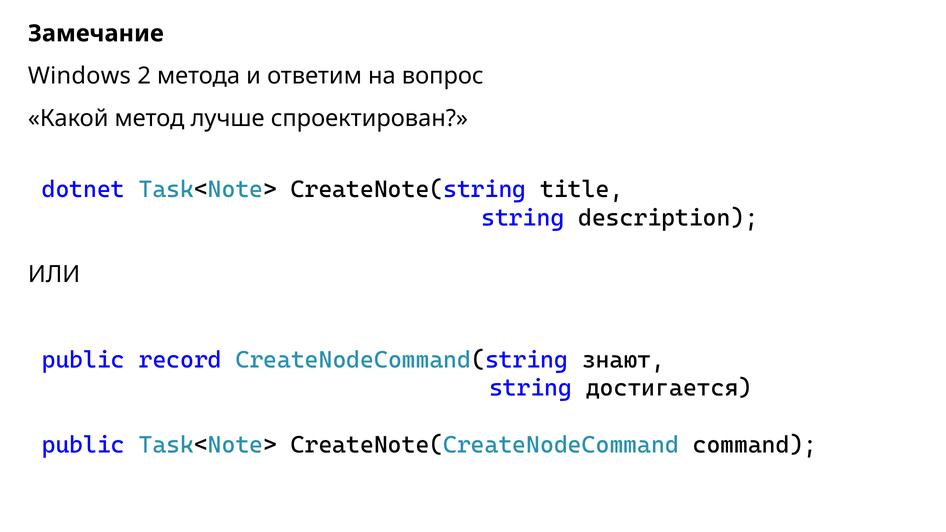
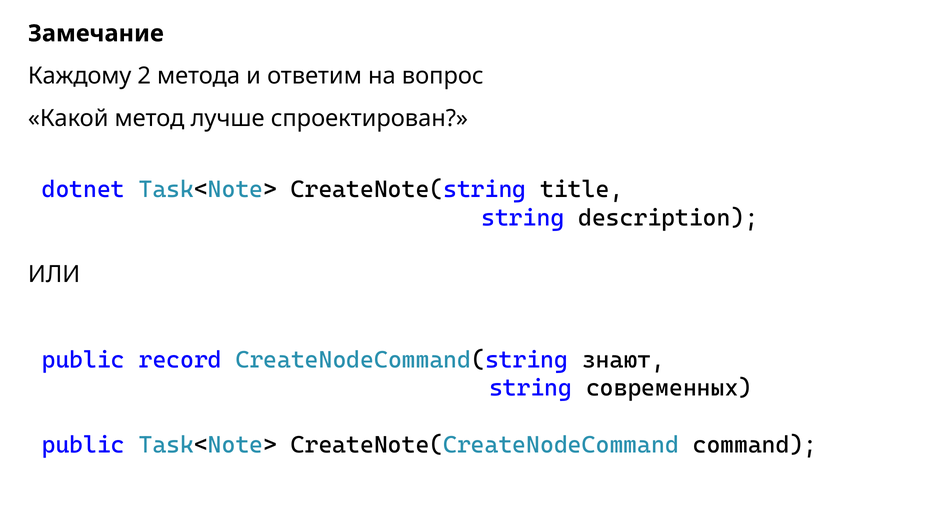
Windows: Windows -> Каждому (80, 76)
достигается: достигается -> современных (669, 388)
